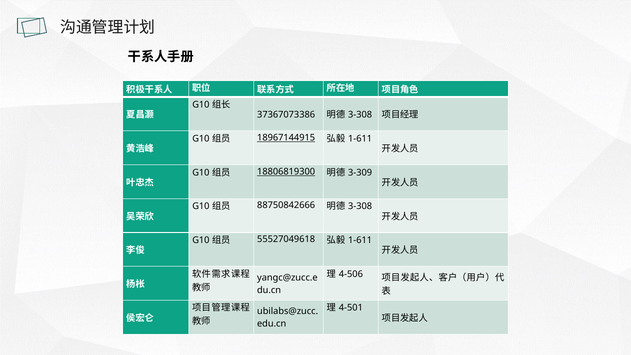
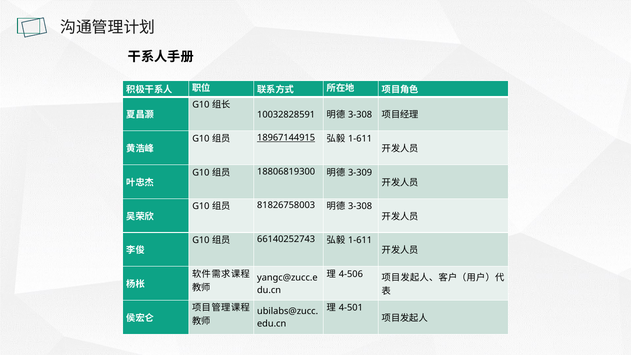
37367073386: 37367073386 -> 10032828591 (286, 115)
18806819300 underline: present -> none (286, 172)
88750842666: 88750842666 -> 81826758003 (286, 205)
55527049618: 55527049618 -> 66140252743 (286, 239)
